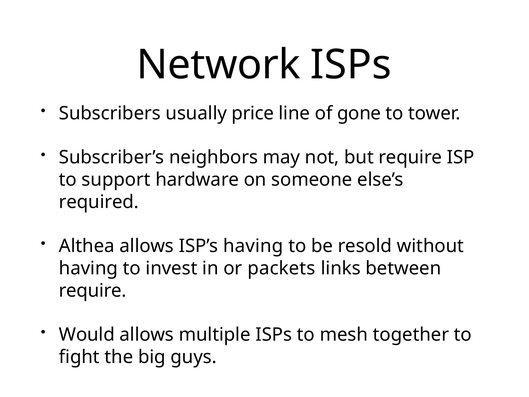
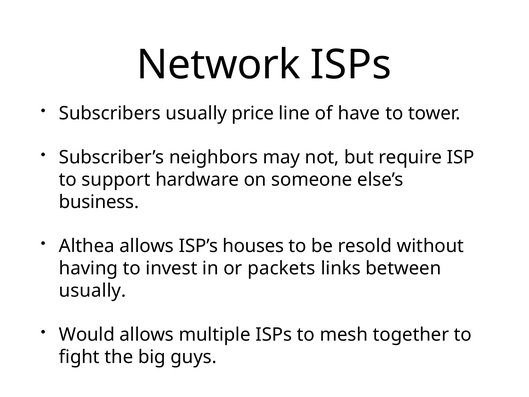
gone: gone -> have (359, 113)
required: required -> business (99, 202)
ISP’s having: having -> houses (253, 246)
require: require -> usually (93, 291)
